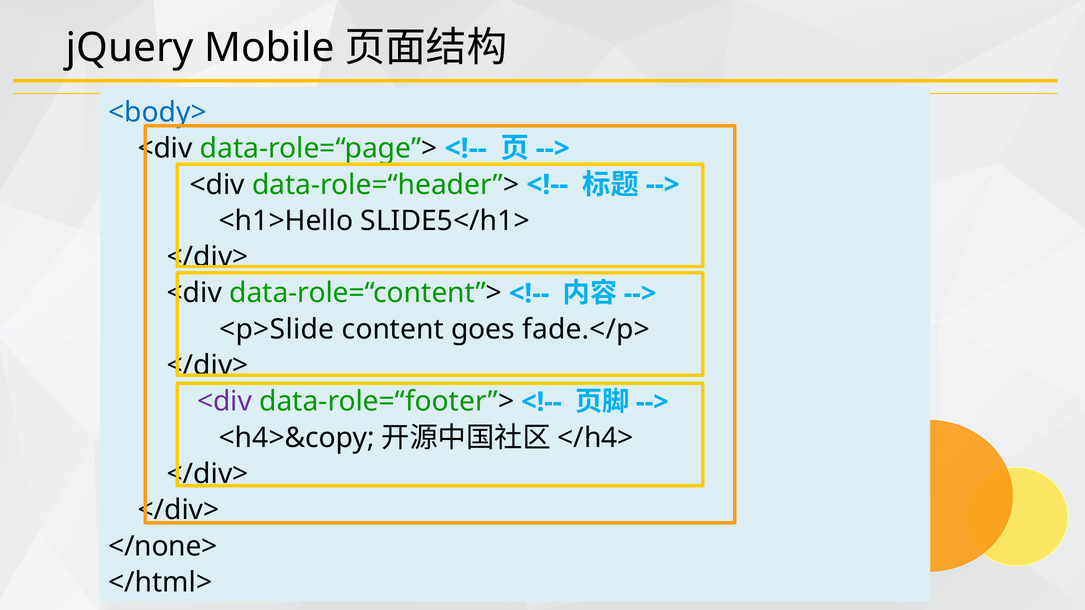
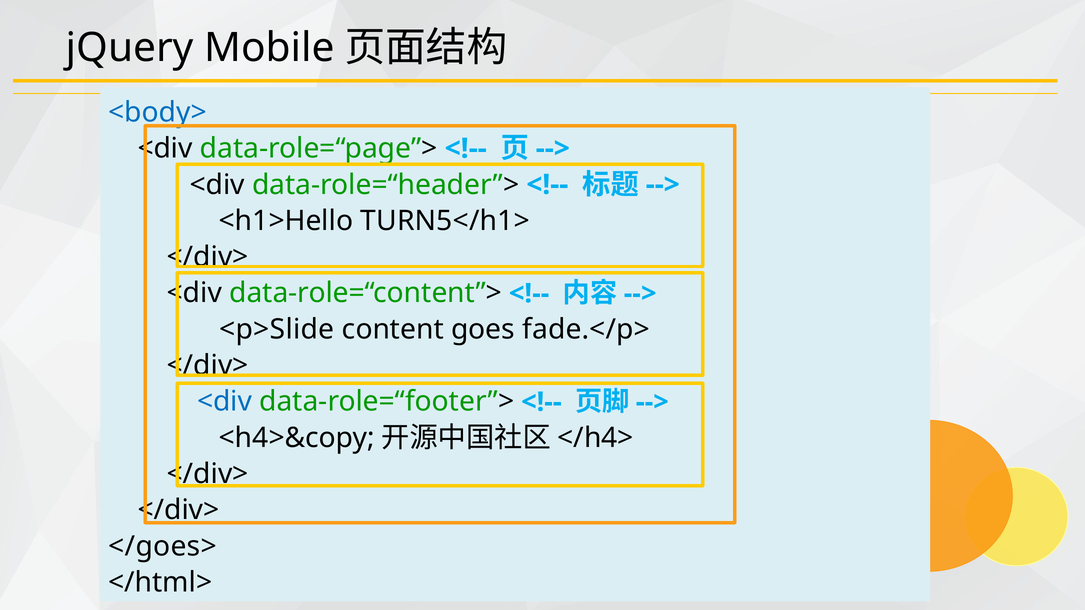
SLIDE5</h1>: SLIDE5</h1> -> TURN5</h1> (445, 221)
<div colour: purple -> blue (225, 402)
</none>: </none> -> </goes> (163, 546)
